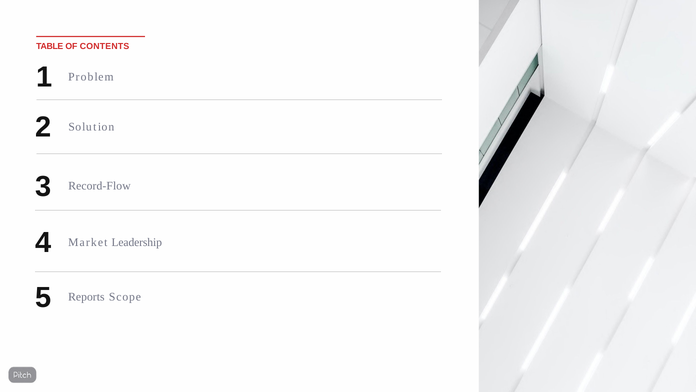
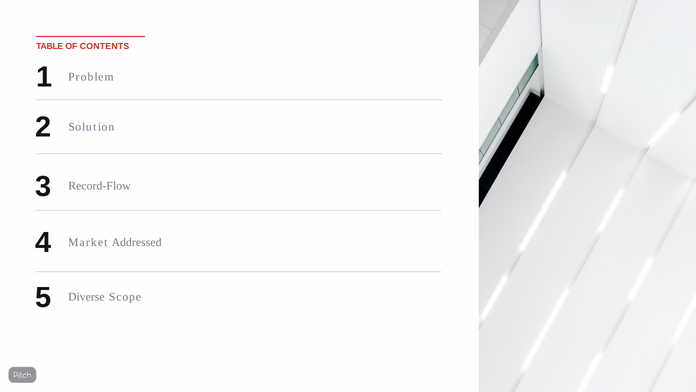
Leadership: Leadership -> Addressed (137, 242)
Reports: Reports -> Diverse (86, 296)
